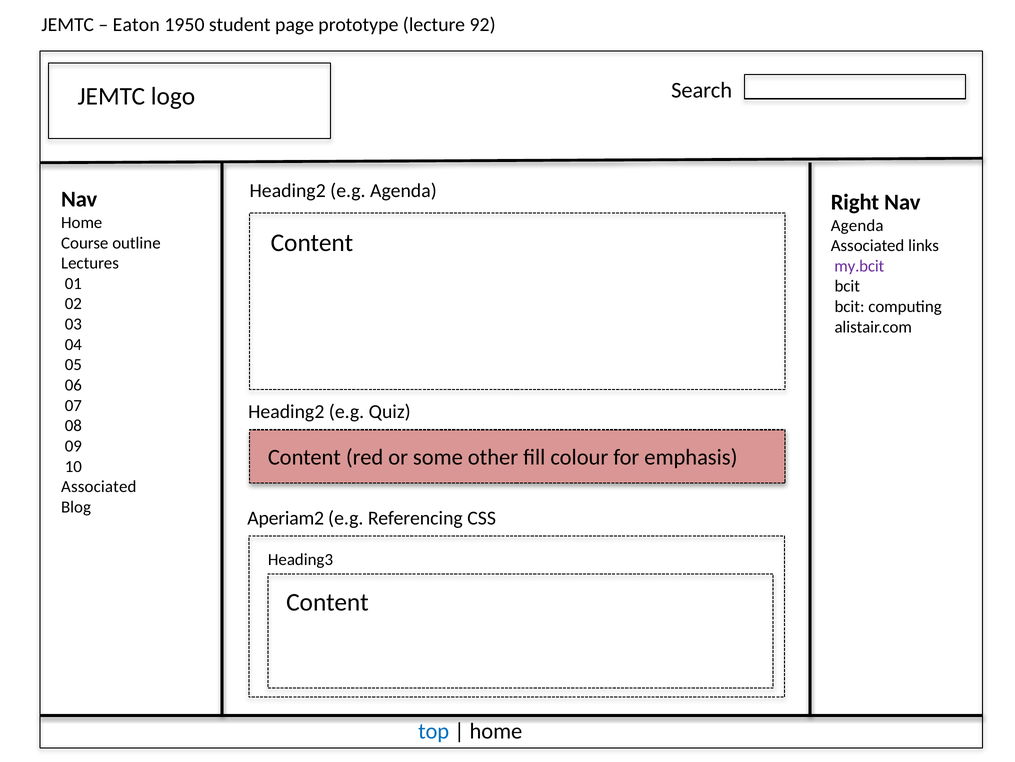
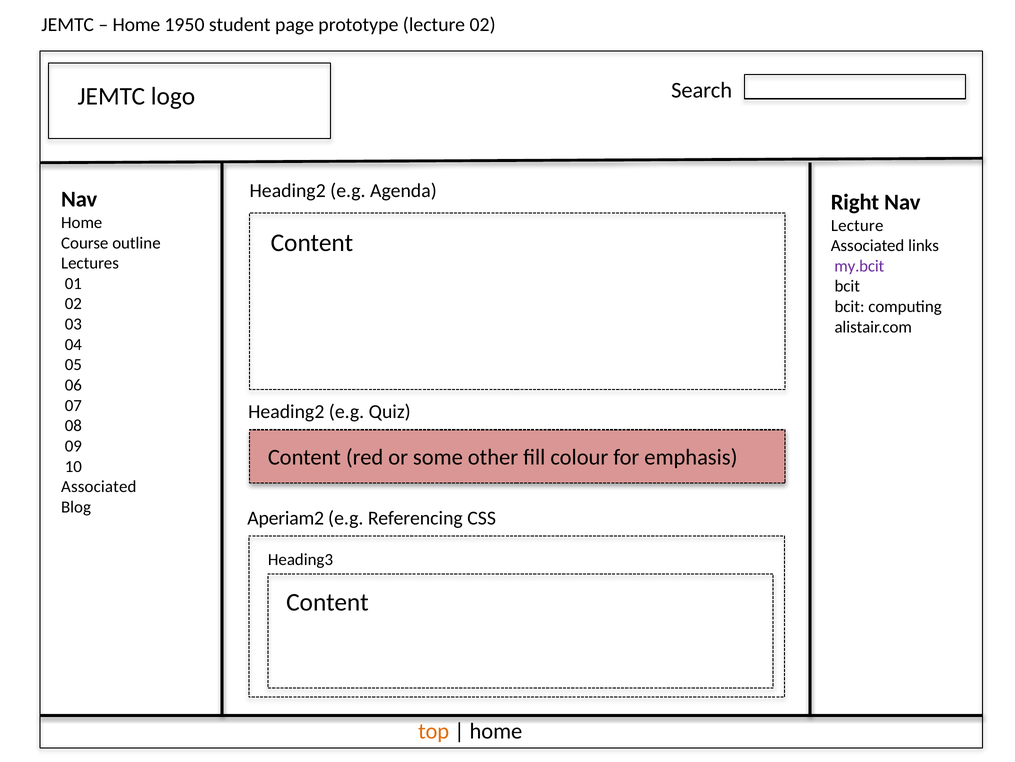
Eaton: Eaton -> Home (136, 25)
lecture 92: 92 -> 02 (483, 25)
Agenda: Agenda -> Lecture (857, 225)
top colour: blue -> orange (434, 731)
